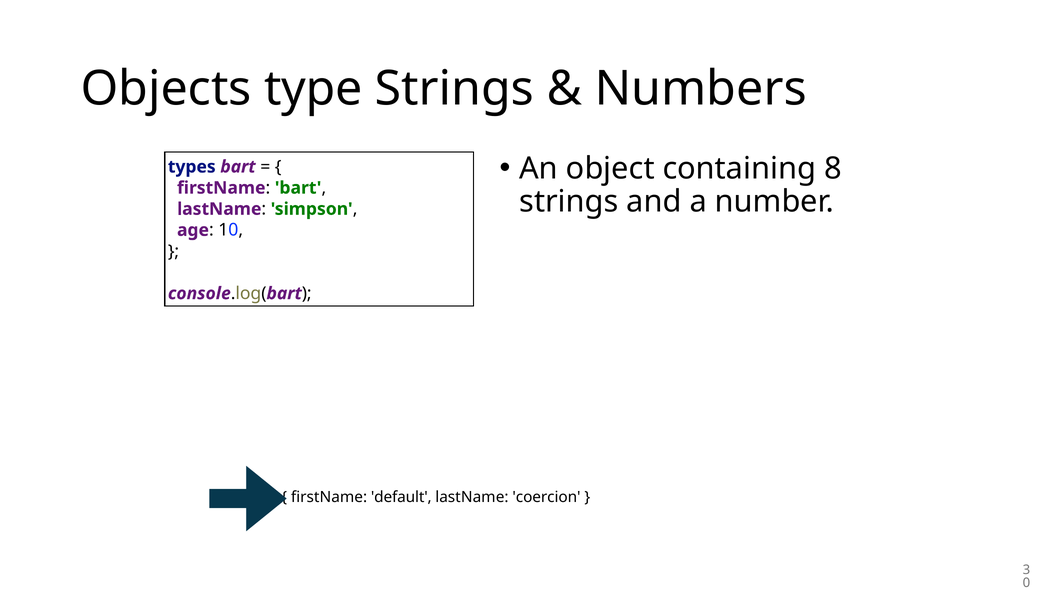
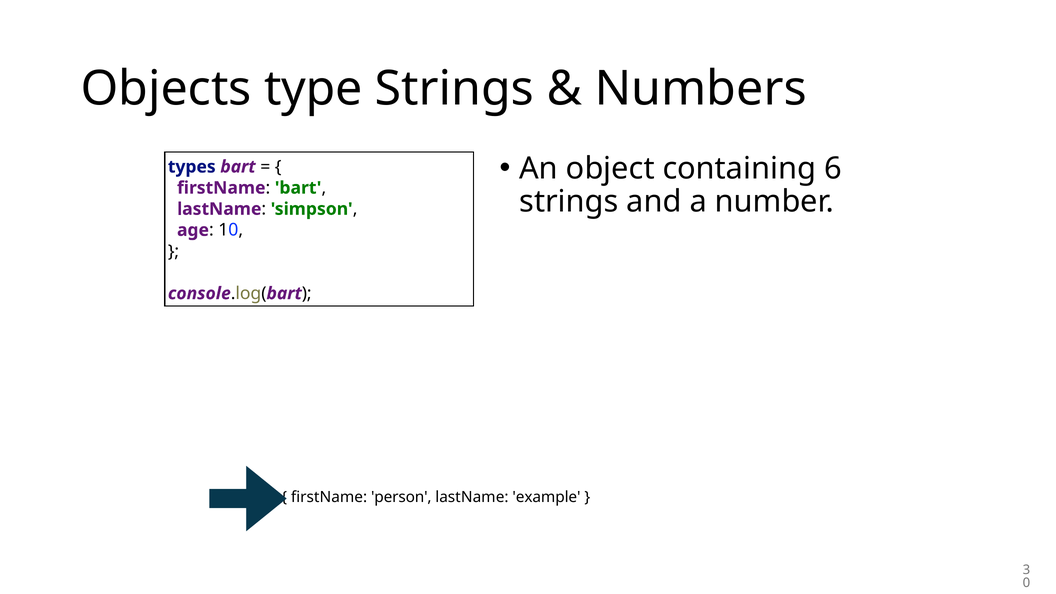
8: 8 -> 6 (833, 169)
default: default -> person (401, 497)
coercion: coercion -> example (547, 497)
